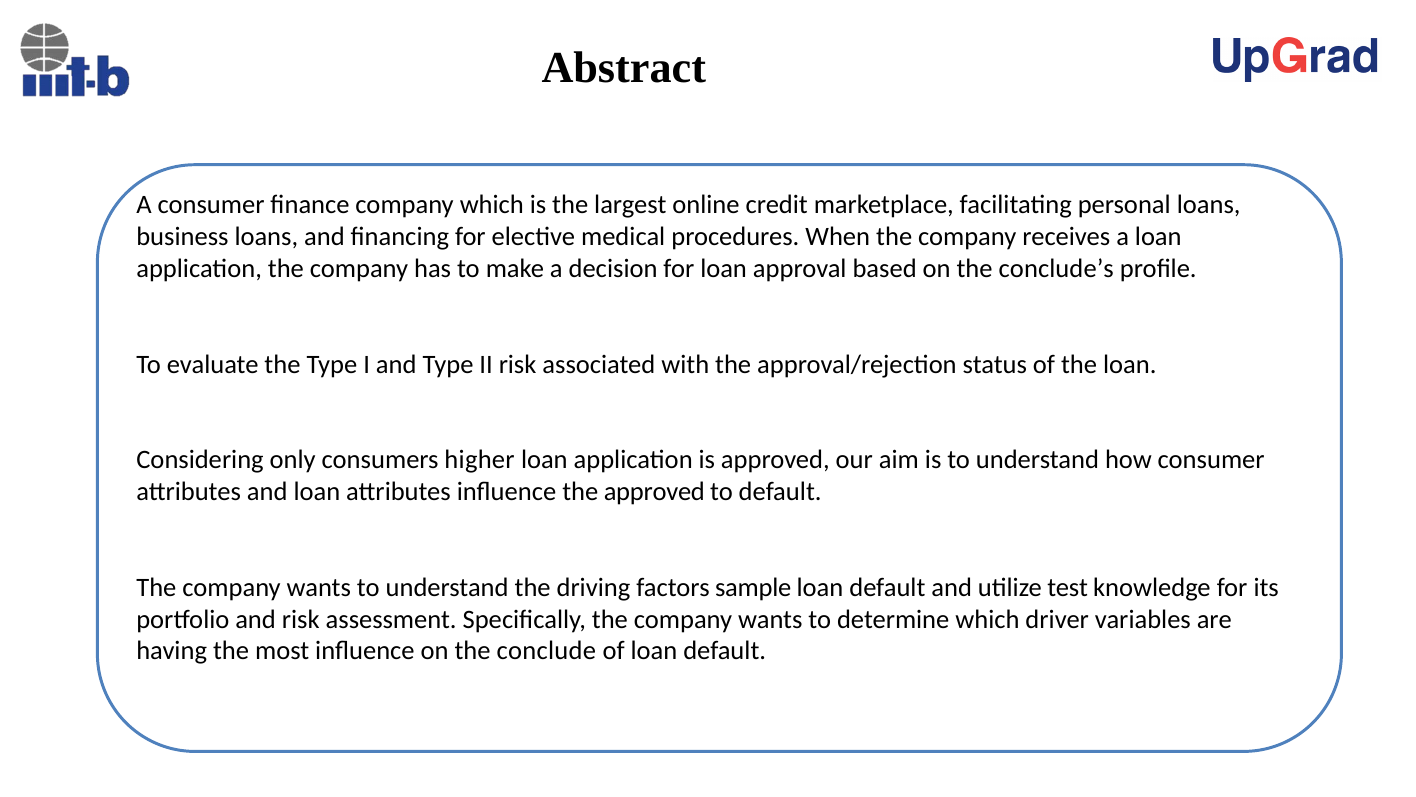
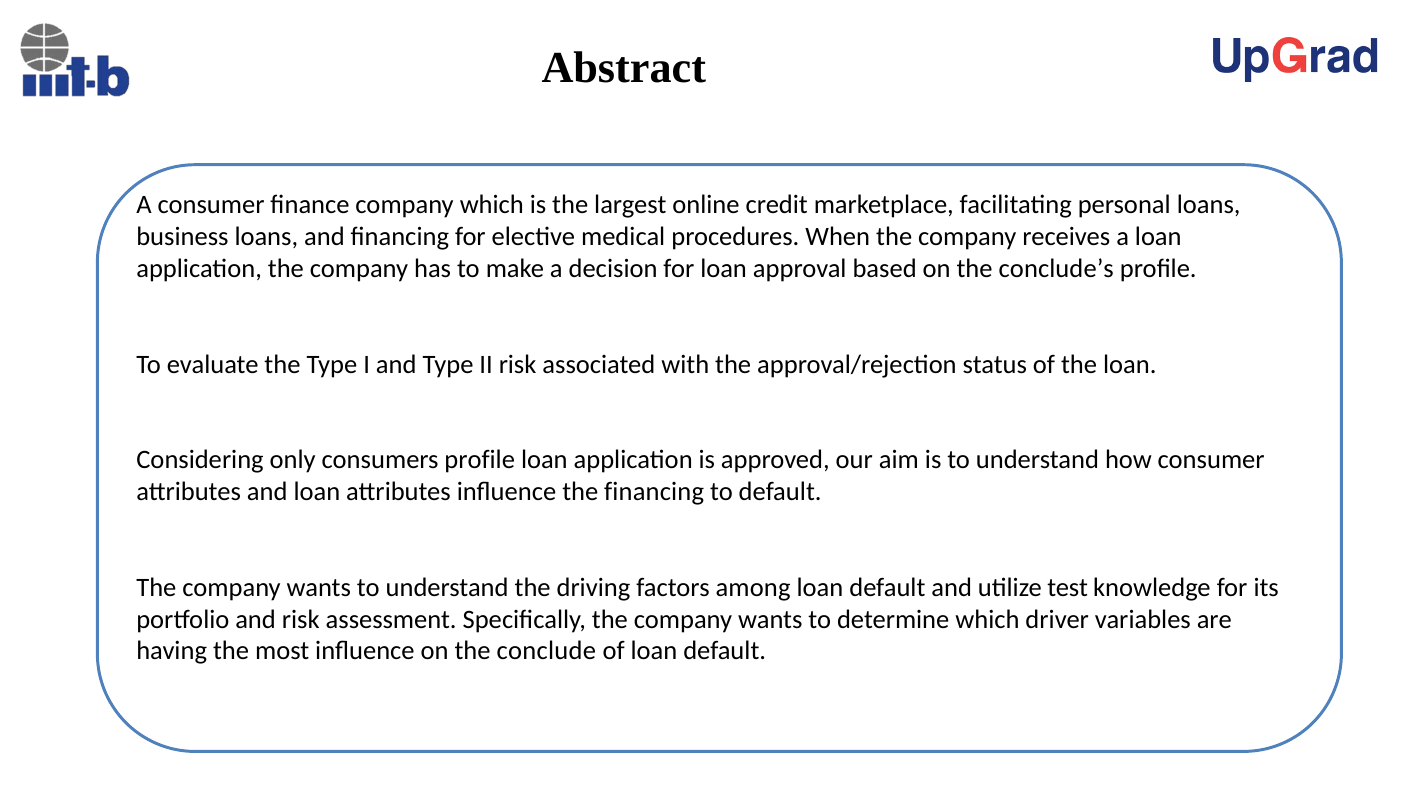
consumers higher: higher -> profile (480, 460)
the approved: approved -> financing (654, 491)
sample: sample -> among (753, 587)
